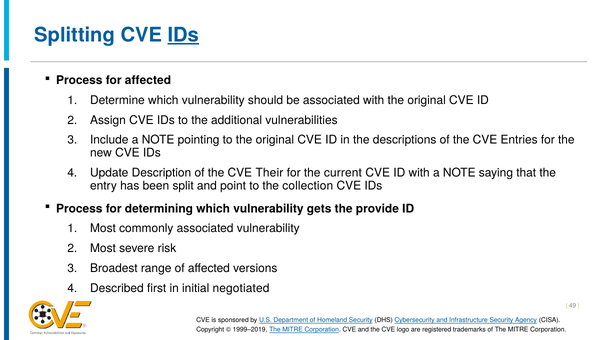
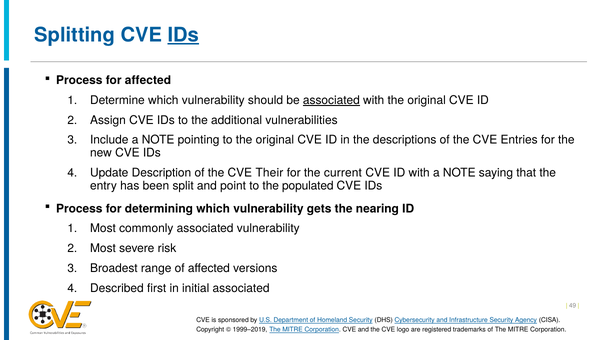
associated underline: none -> present (331, 100)
collection: collection -> populated (308, 186)
provide: provide -> nearing (377, 209)
initial negotiated: negotiated -> associated (241, 288)
